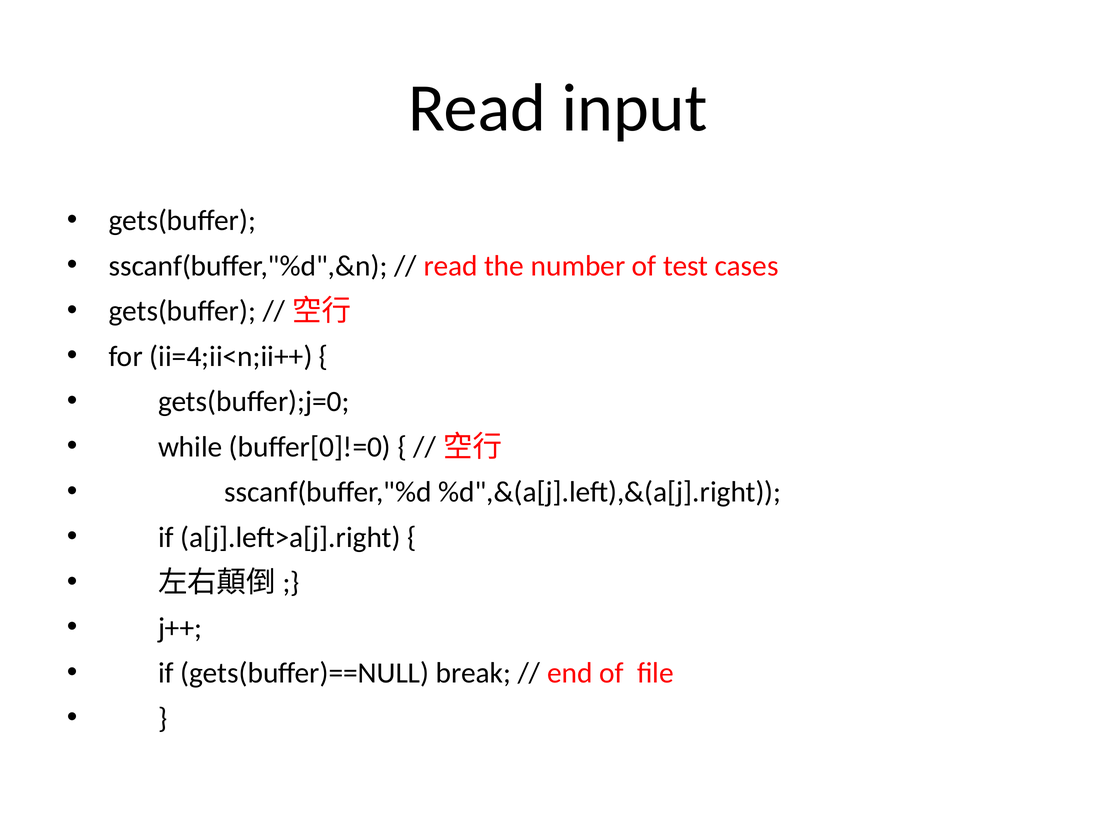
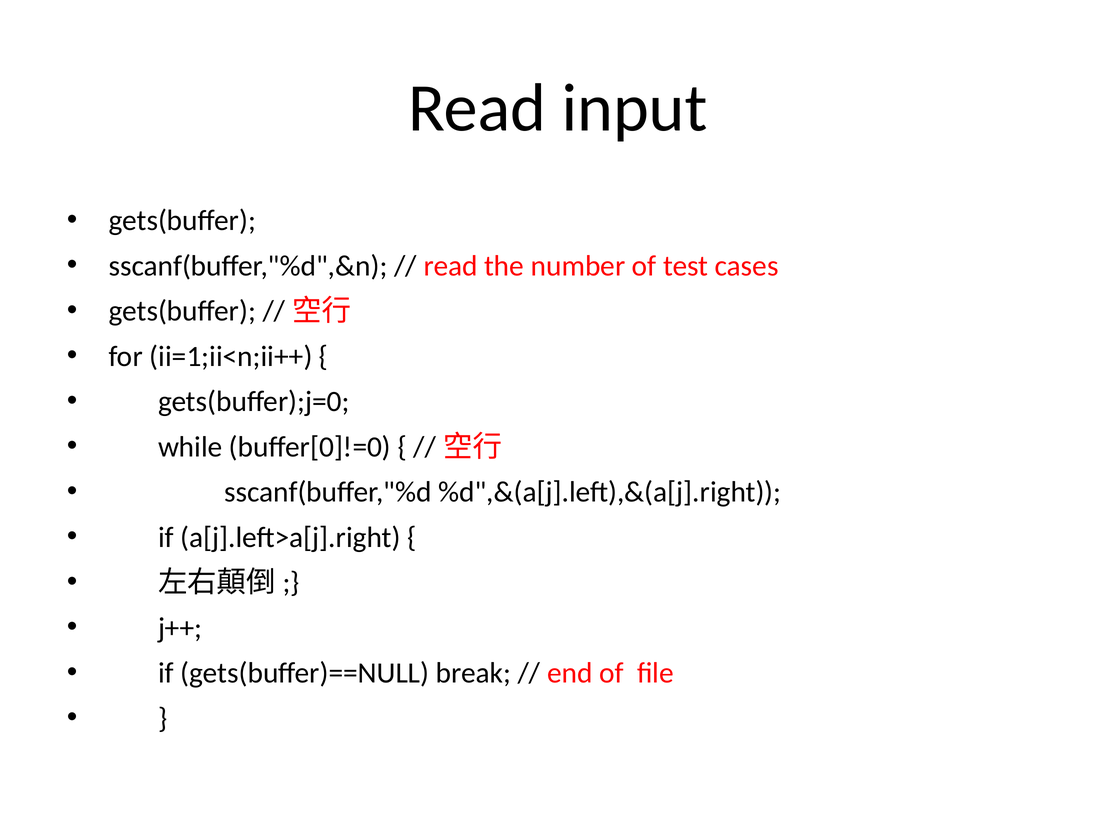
ii=4;ii<n;ii++: ii=4;ii<n;ii++ -> ii=1;ii<n;ii++ (231, 356)
